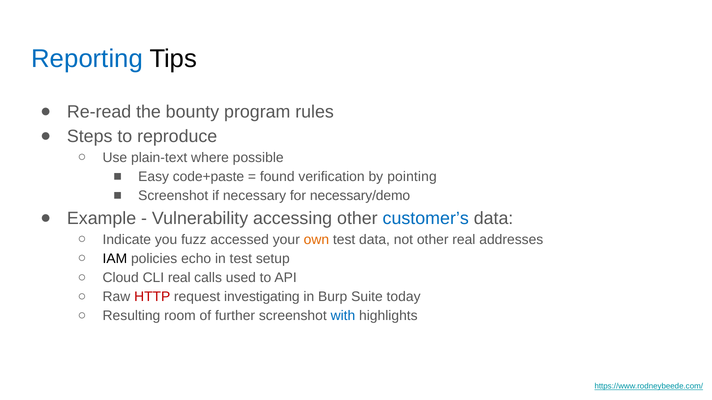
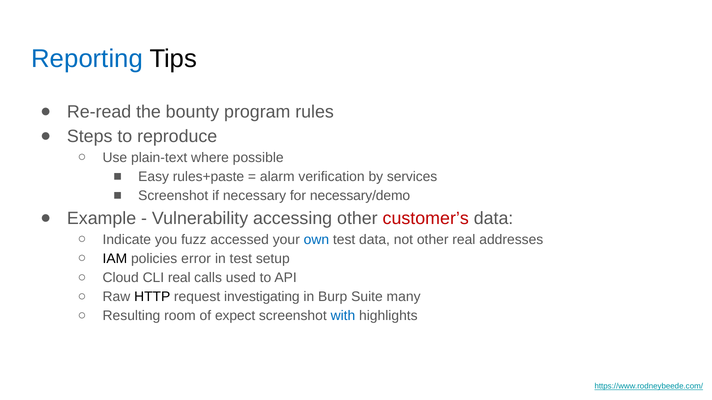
code+paste: code+paste -> rules+paste (208, 177)
found: found -> alarm (277, 177)
pointing: pointing -> services (412, 177)
customer’s colour: blue -> red (426, 219)
own colour: orange -> blue (316, 240)
echo: echo -> error (196, 259)
HTTP colour: red -> black (152, 297)
today: today -> many (404, 297)
further: further -> expect (235, 316)
